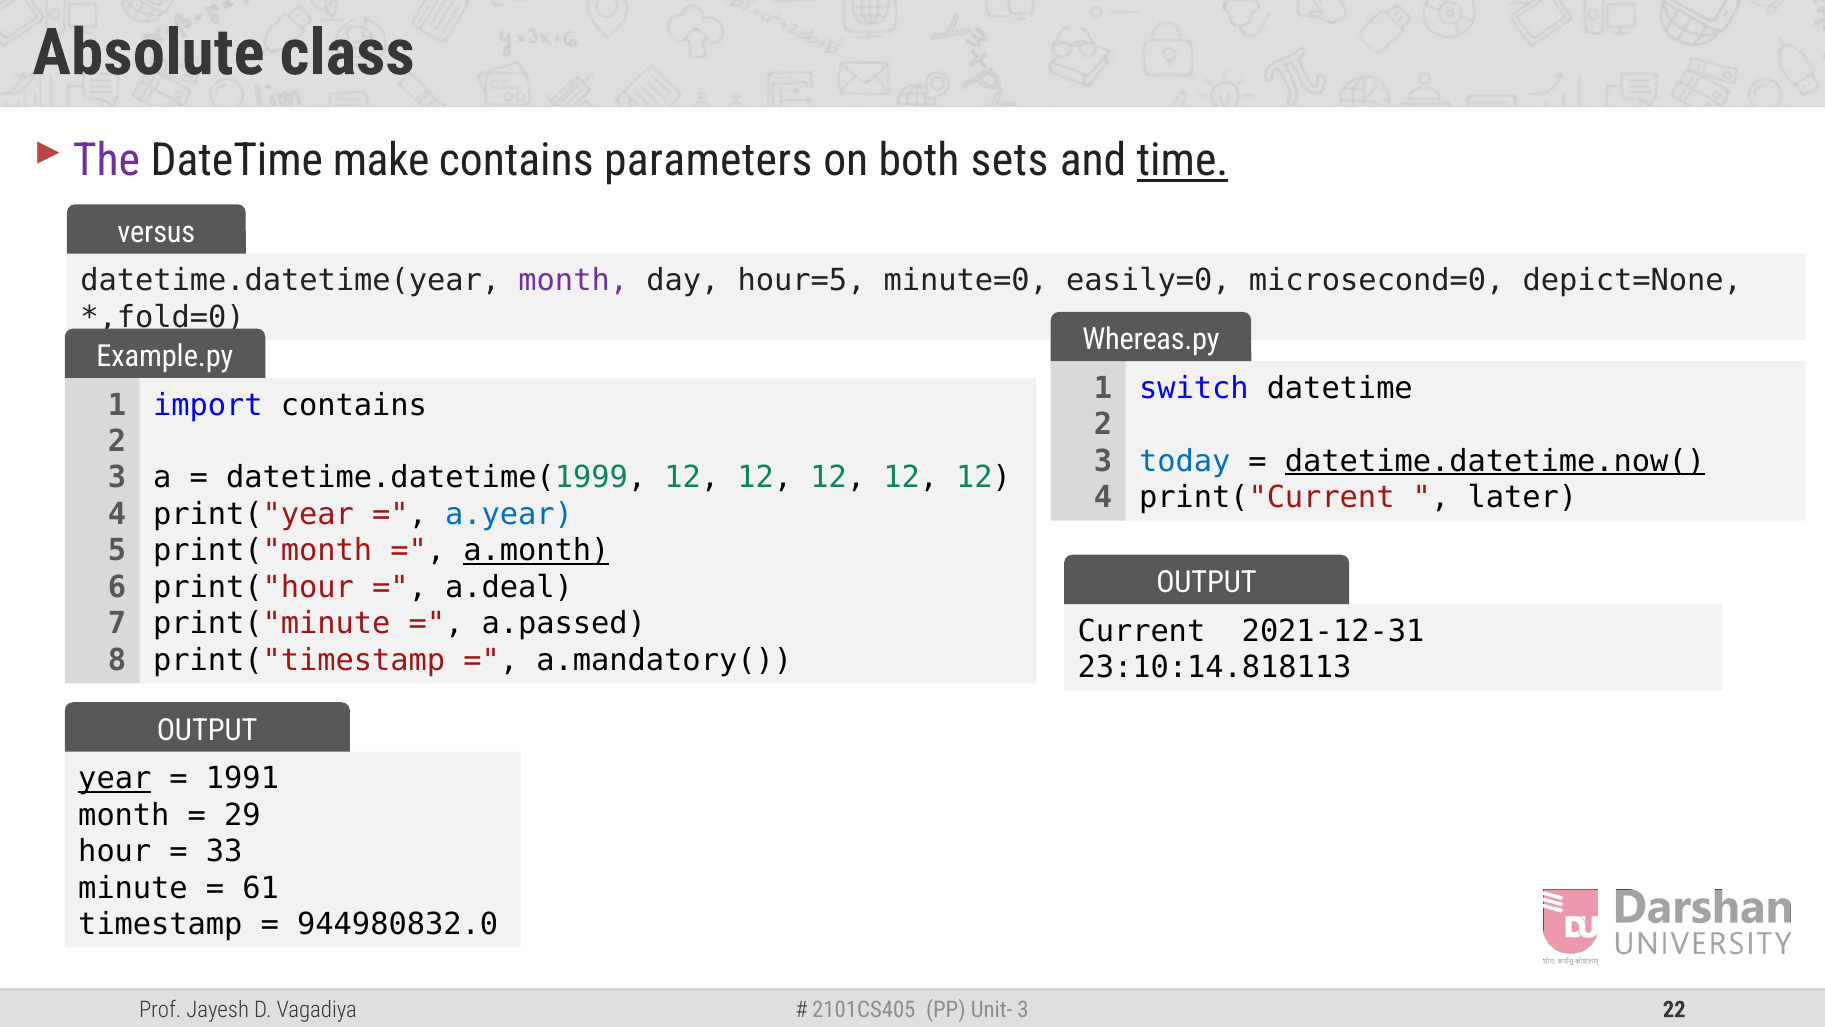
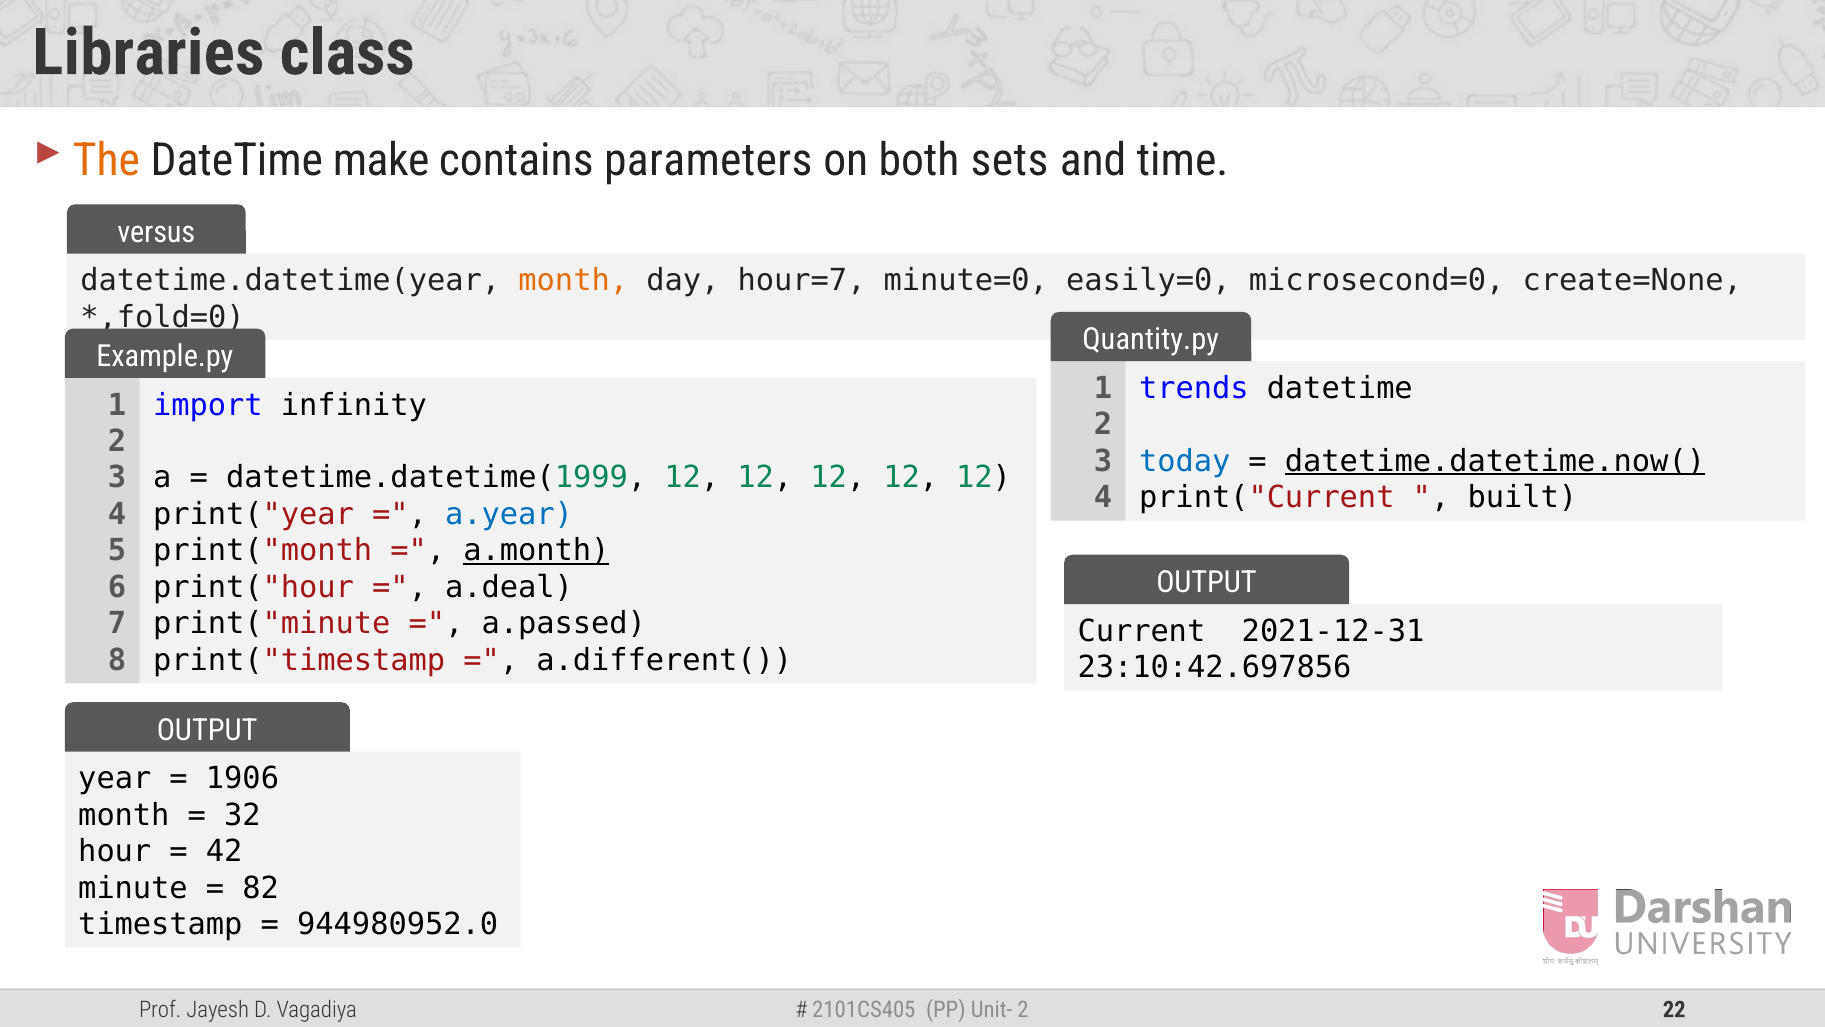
Absolute: Absolute -> Libraries (148, 53)
The colour: purple -> orange (106, 160)
time underline: present -> none (1183, 160)
month colour: purple -> orange (573, 281)
hour=5: hour=5 -> hour=7 (802, 281)
depict=None: depict=None -> create=None (1632, 281)
Whereas.py: Whereas.py -> Quantity.py (1151, 340)
switch: switch -> trends (1194, 388)
import contains: contains -> infinity (354, 405)
later: later -> built (1522, 498)
a.mandatory(: a.mandatory( -> a.different( (664, 660)
23:10:14.818113: 23:10:14.818113 -> 23:10:42.697856 (1215, 667)
year underline: present -> none (115, 778)
1991: 1991 -> 1906 (243, 778)
29: 29 -> 32 (242, 815)
33: 33 -> 42 (224, 851)
61: 61 -> 82 (261, 888)
944980832.0: 944980832.0 -> 944980952.0 (398, 924)
3: 3 -> 2 (1023, 1009)
